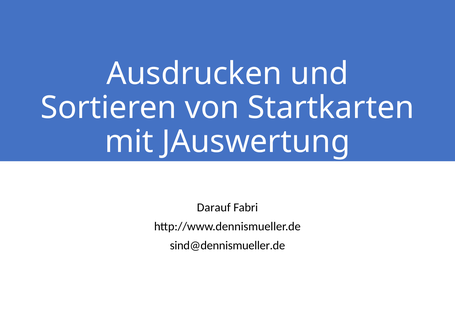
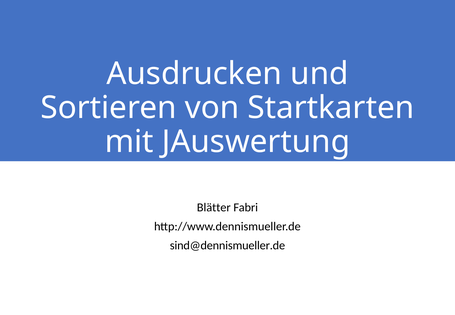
Darauf: Darauf -> Blätter (214, 208)
